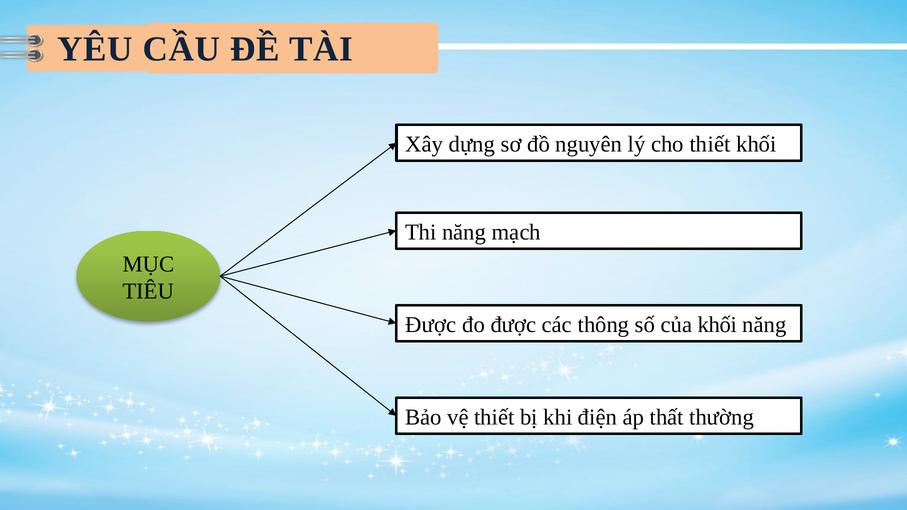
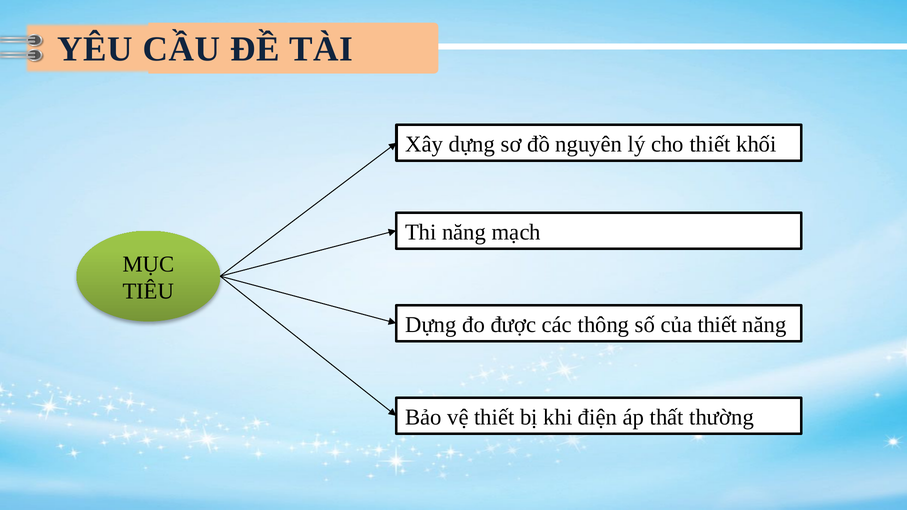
Được: Được -> Dựng (431, 325)
của khối: khối -> thiết (717, 325)
